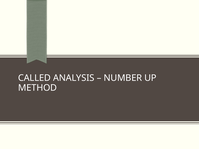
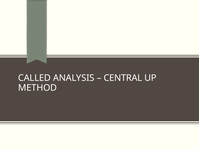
NUMBER: NUMBER -> CENTRAL (123, 78)
